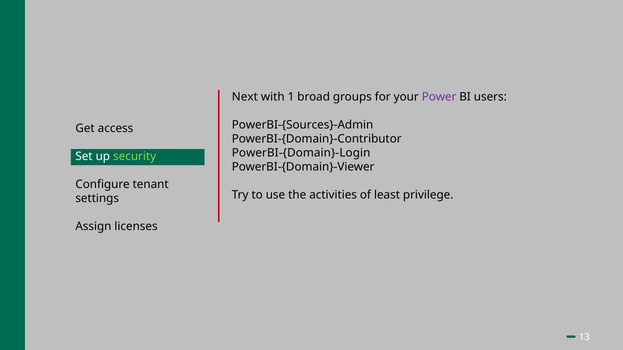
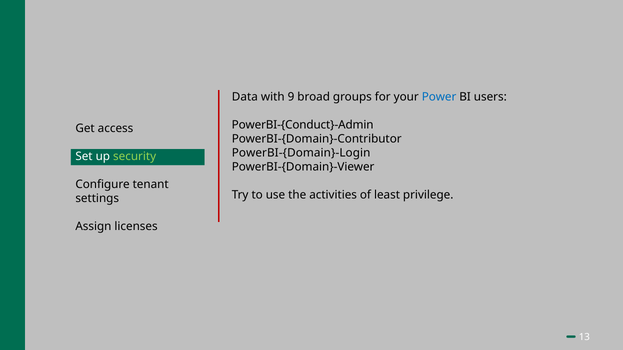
Next: Next -> Data (245, 97)
1: 1 -> 9 (291, 97)
Power colour: purple -> blue (439, 97)
PowerBI-{Sources}-Admin: PowerBI-{Sources}-Admin -> PowerBI-{Conduct}-Admin (303, 125)
